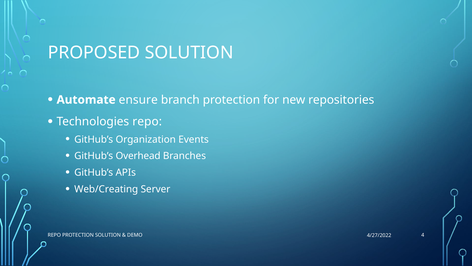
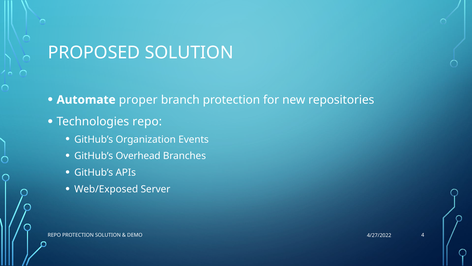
ensure: ensure -> proper (138, 100)
Web/Creating: Web/Creating -> Web/Exposed (106, 189)
